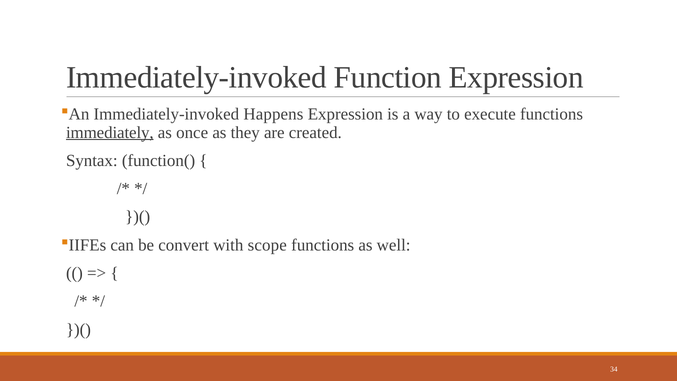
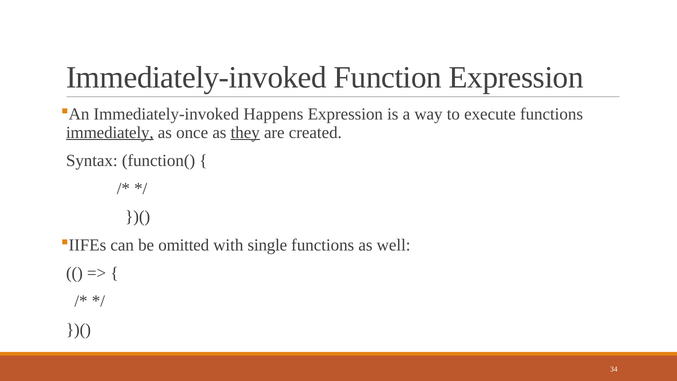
they underline: none -> present (245, 132)
convert: convert -> omitted (184, 245)
scope: scope -> single (267, 245)
